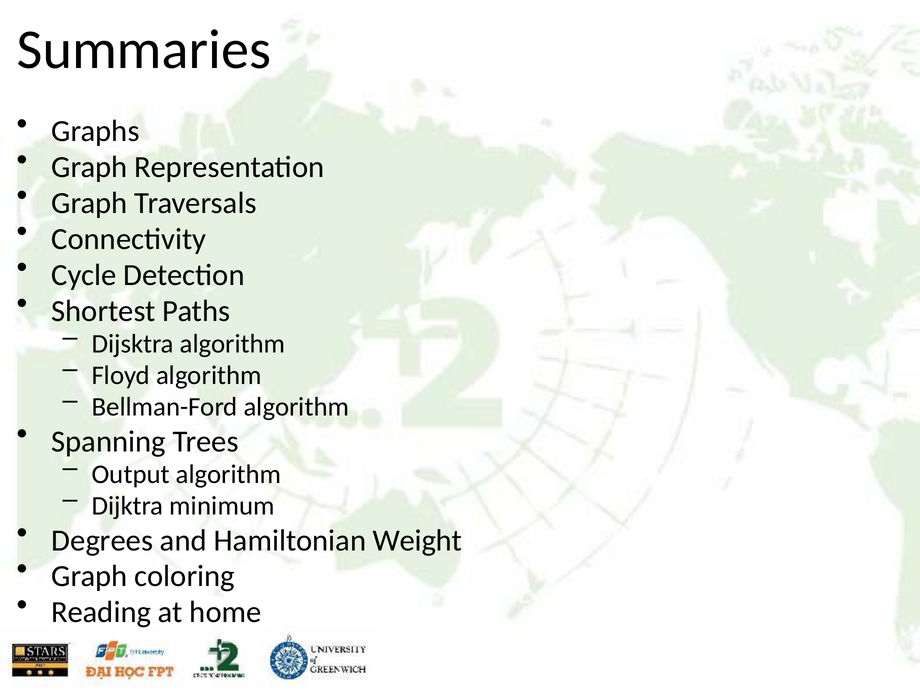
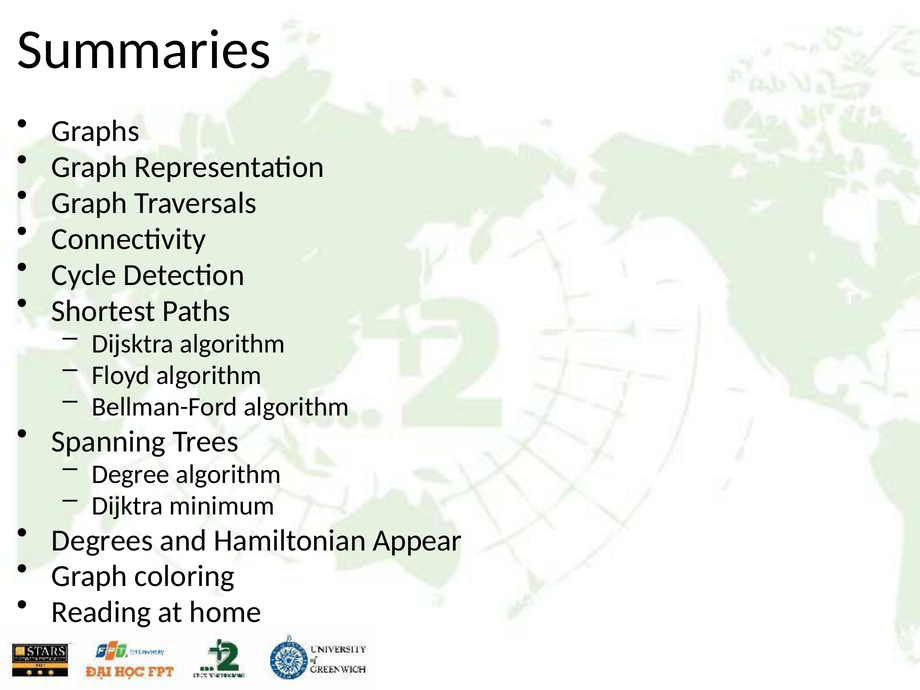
Output: Output -> Degree (131, 474)
Weight: Weight -> Appear (417, 540)
